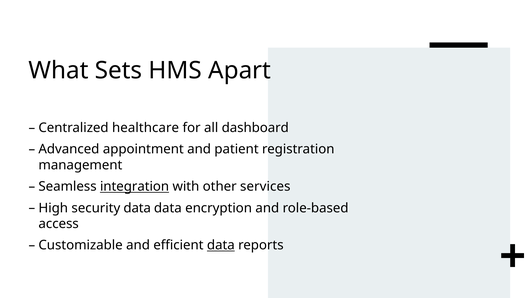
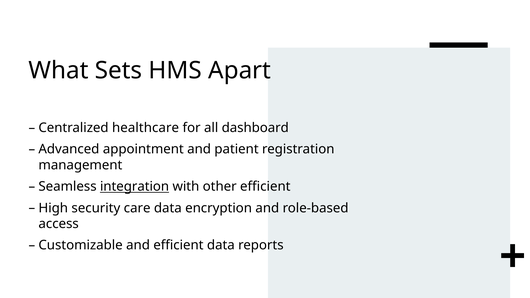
other services: services -> efficient (265, 187)
security data: data -> care (137, 208)
data underline: present -> none (221, 245)
